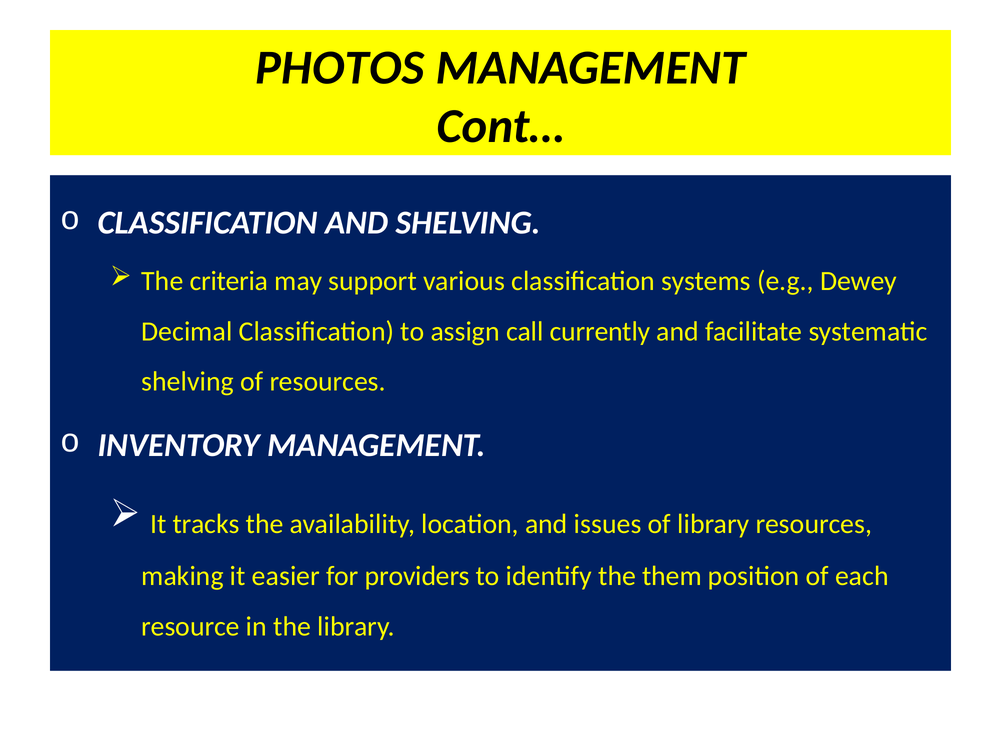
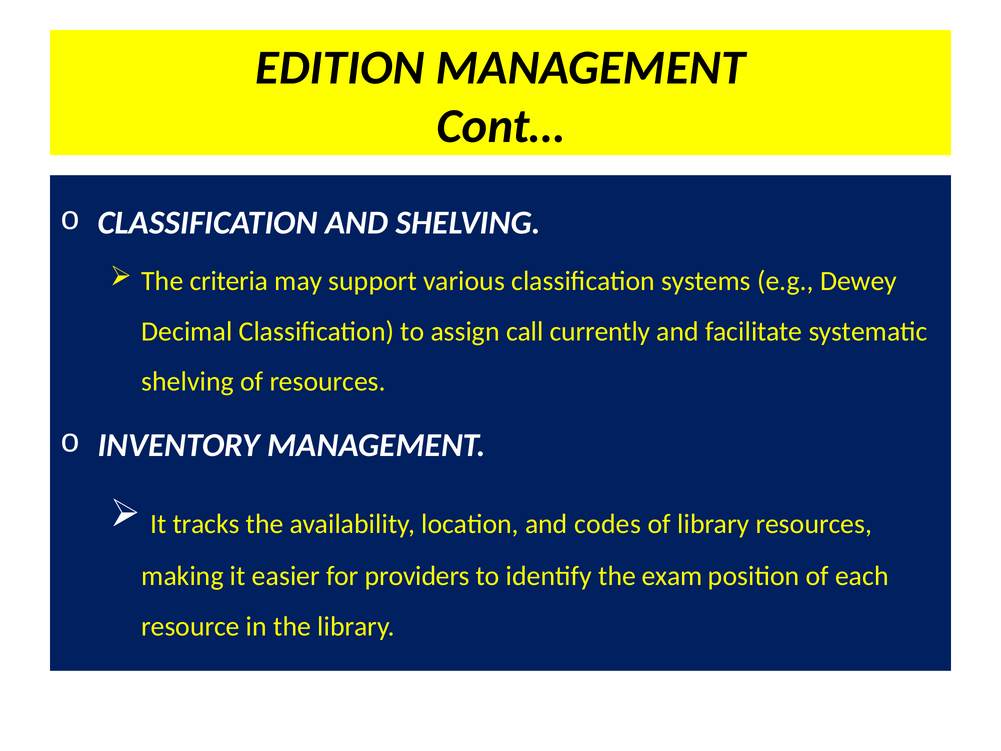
PHOTOS: PHOTOS -> EDITION (340, 68)
issues: issues -> codes (608, 524)
them: them -> exam (672, 576)
